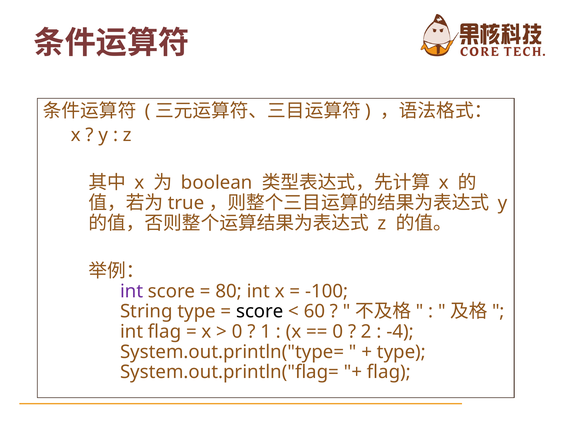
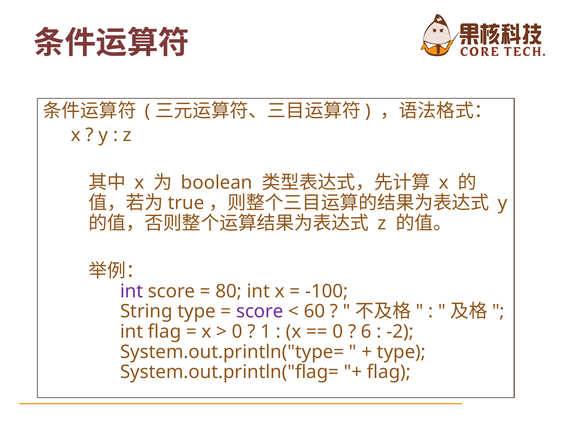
score colour: black -> purple (260, 311)
2: 2 -> 6 (366, 331)
-4: -4 -> -2 (400, 331)
